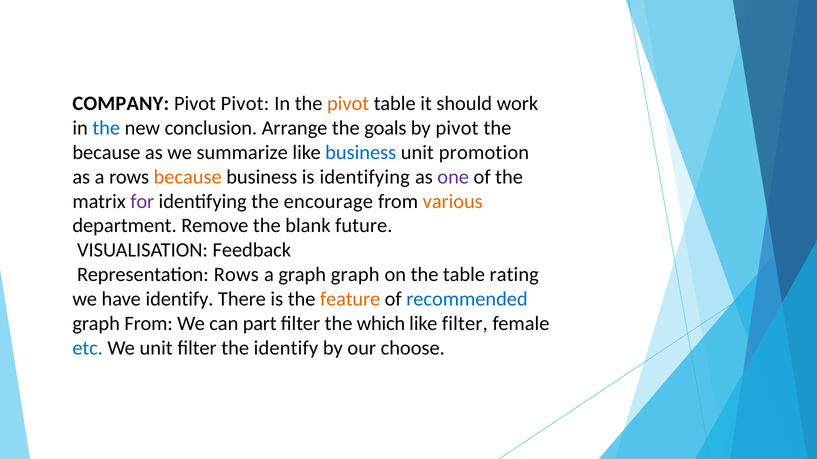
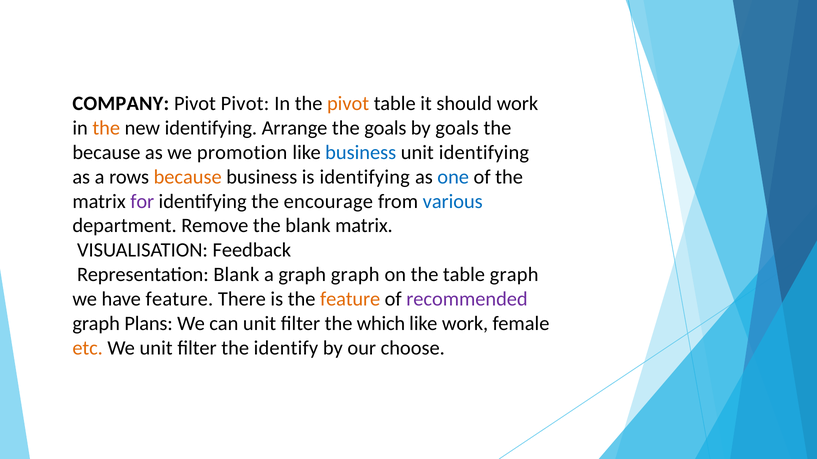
the colour: blue -> orange (106, 128)
new conclusion: conclusion -> identifying (211, 128)
by pivot: pivot -> goals (457, 128)
summarize: summarize -> promotion (242, 152)
unit promotion: promotion -> identifying (484, 152)
one colour: purple -> blue (453, 177)
various colour: orange -> blue (453, 202)
blank future: future -> matrix (364, 226)
Representation Rows: Rows -> Blank (236, 275)
table rating: rating -> graph (514, 275)
have identify: identify -> feature (179, 300)
recommended colour: blue -> purple (467, 300)
graph From: From -> Plans (149, 324)
can part: part -> unit (260, 324)
like filter: filter -> work (465, 324)
etc colour: blue -> orange (88, 349)
